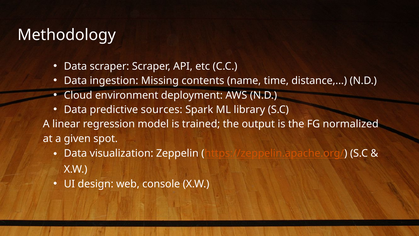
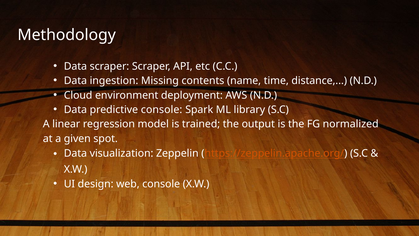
predictive sources: sources -> console (162, 110)
